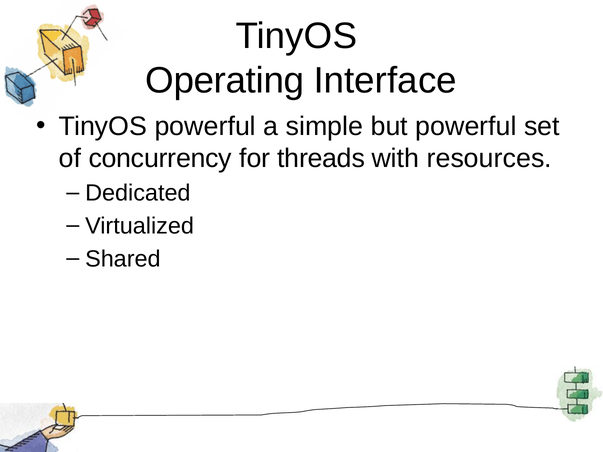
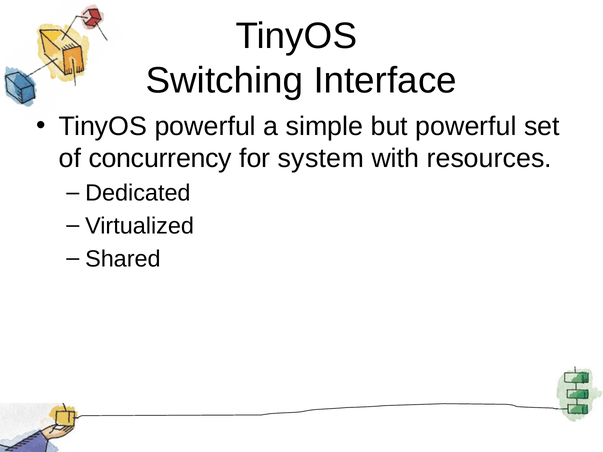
Operating: Operating -> Switching (225, 80)
threads: threads -> system (321, 159)
